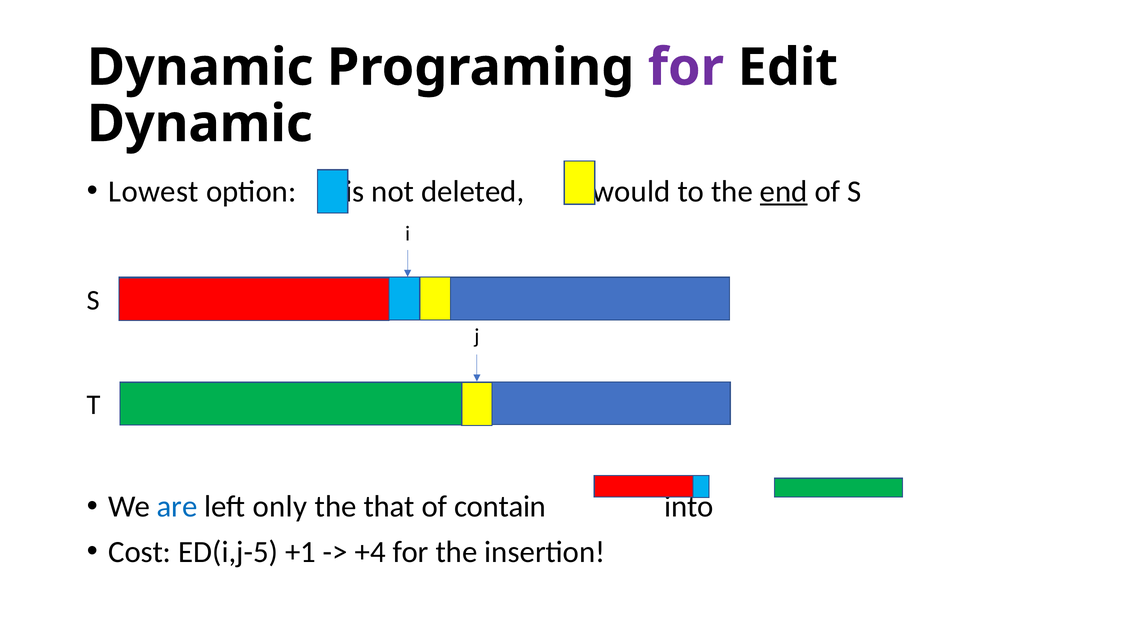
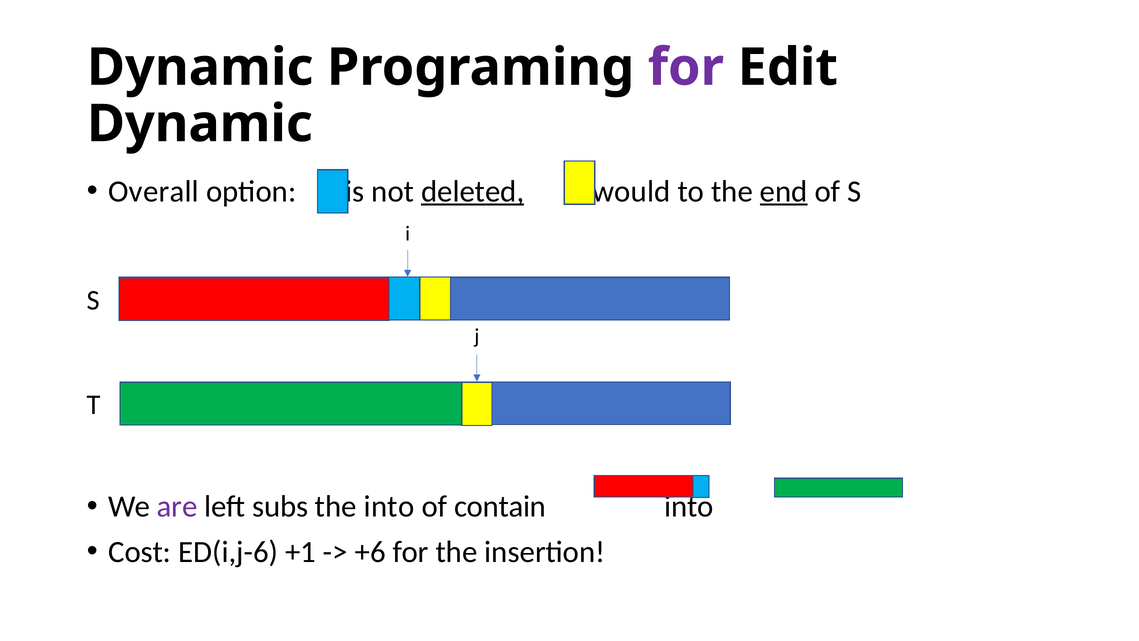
Lowest: Lowest -> Overall (154, 191)
deleted underline: none -> present (473, 191)
are colour: blue -> purple (177, 507)
only: only -> subs (280, 507)
the that: that -> into (389, 507)
ED(i,j-5: ED(i,j-5 -> ED(i,j-6 (228, 552)
+4: +4 -> +6 (370, 552)
